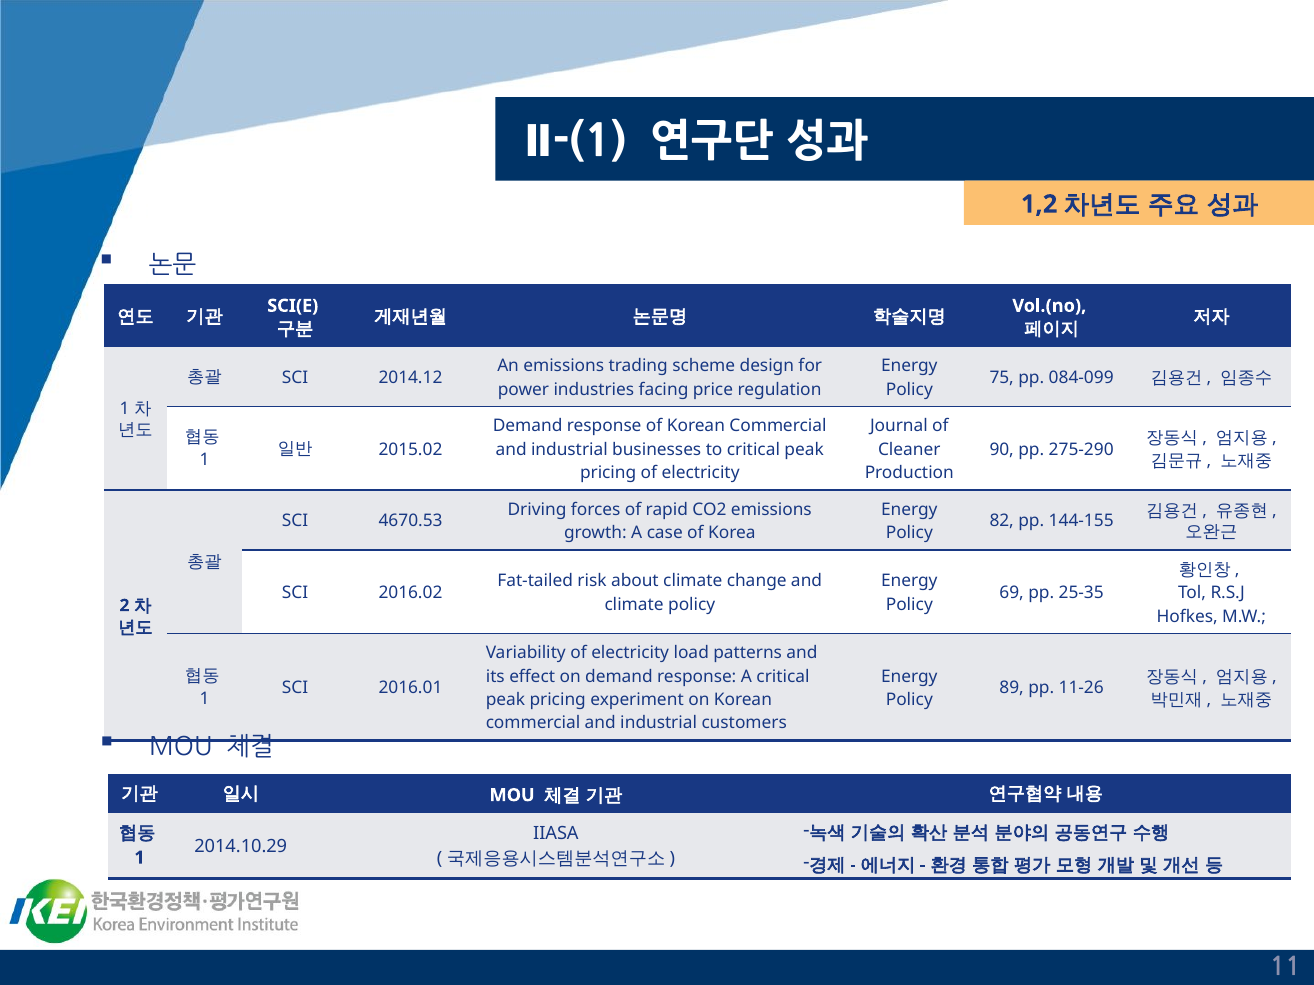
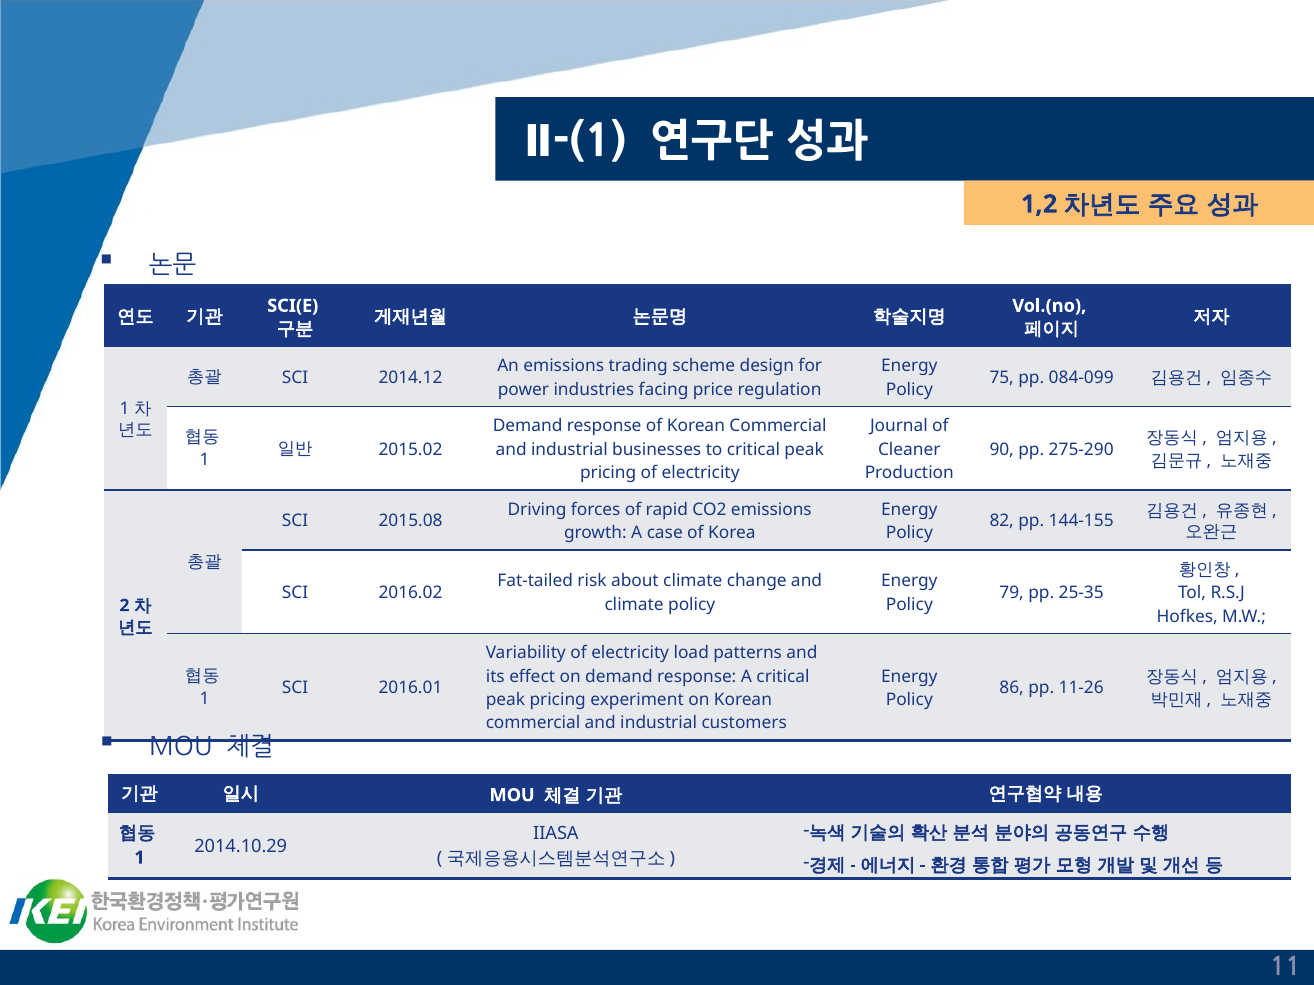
4670.53: 4670.53 -> 2015.08 (411, 521)
69: 69 -> 79 (1012, 593)
89: 89 -> 86 (1012, 688)
